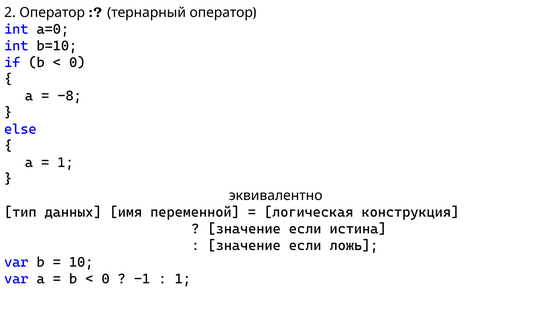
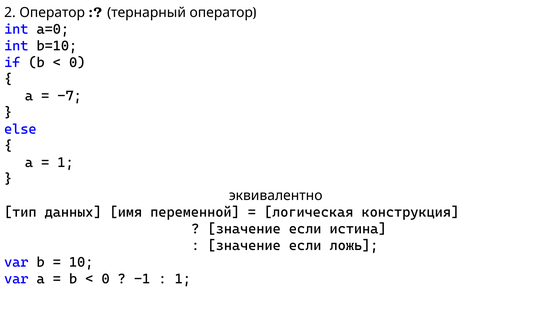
-8: -8 -> -7 (70, 96)
